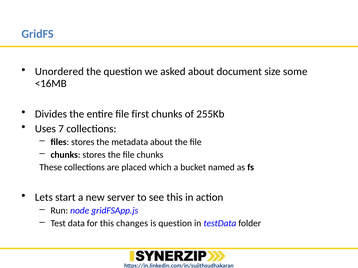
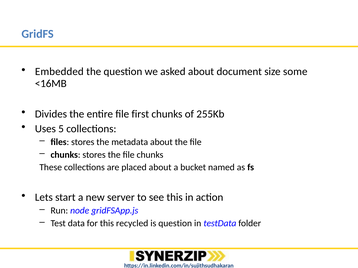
Unordered: Unordered -> Embedded (59, 72)
7: 7 -> 5 (61, 129)
placed which: which -> about (160, 168)
changes: changes -> recycled (132, 224)
